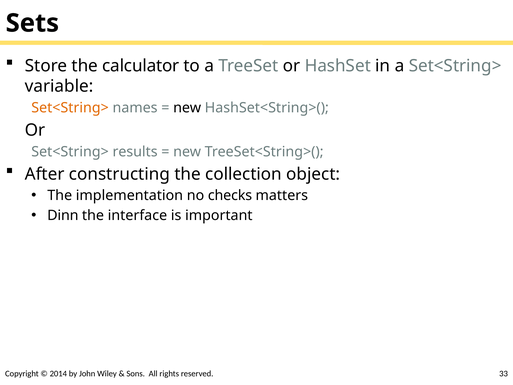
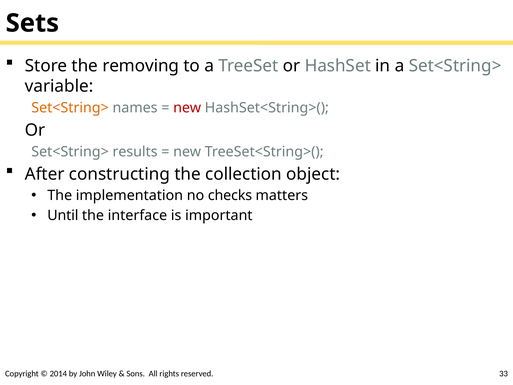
calculator: calculator -> removing (141, 66)
new colour: black -> red (187, 108)
Dinn: Dinn -> Until (63, 215)
